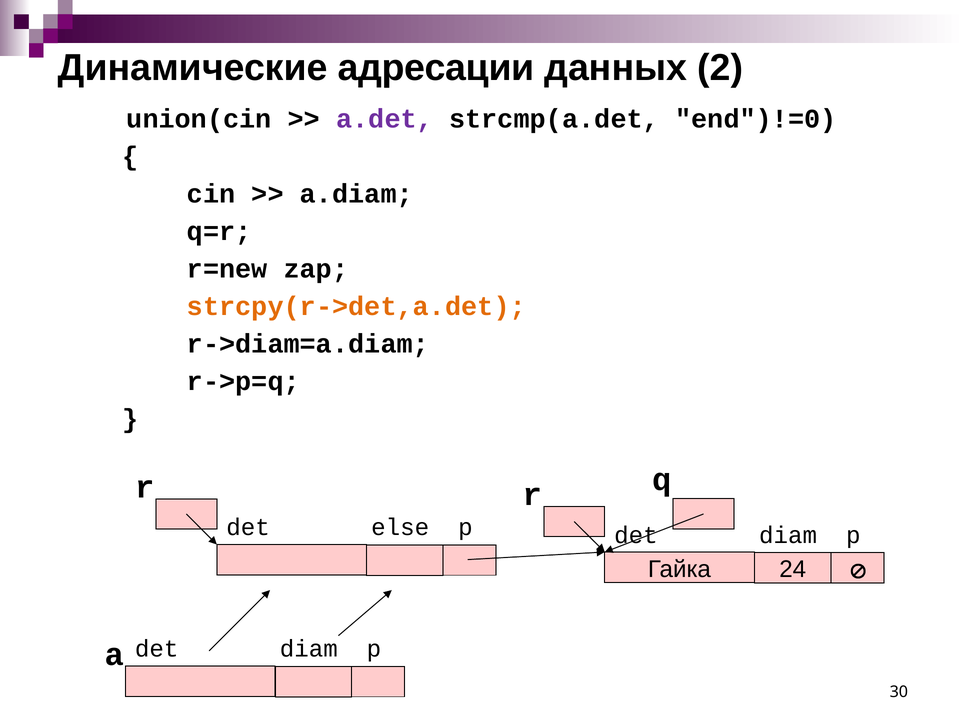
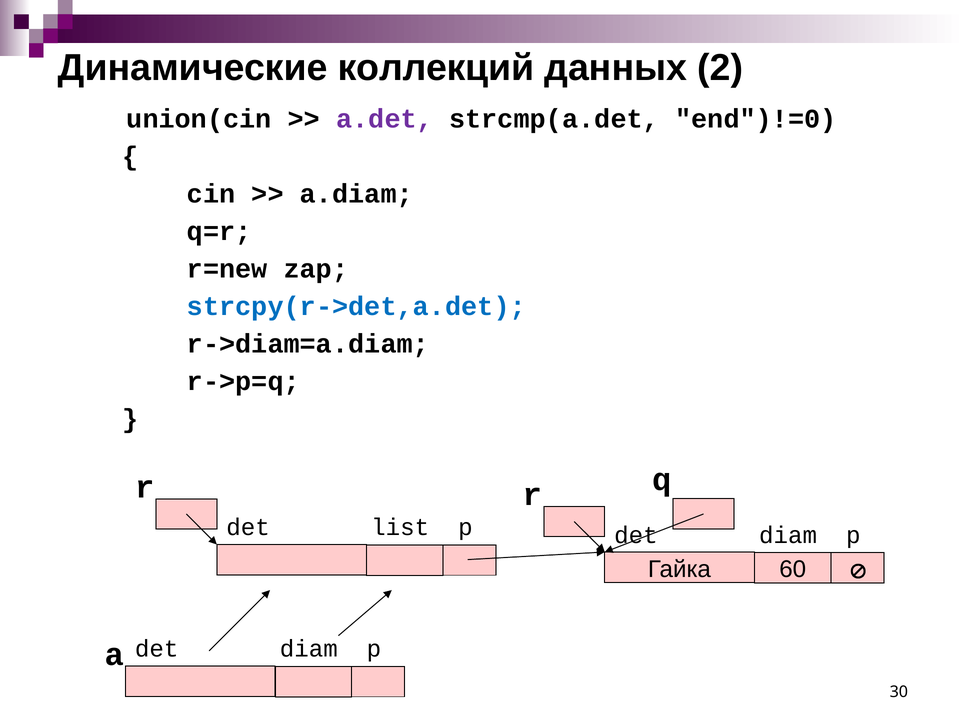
адресации: адресации -> коллекций (436, 68)
strcpy(r->det,a.det colour: orange -> blue (356, 307)
else: else -> list (400, 528)
24: 24 -> 60 (793, 570)
